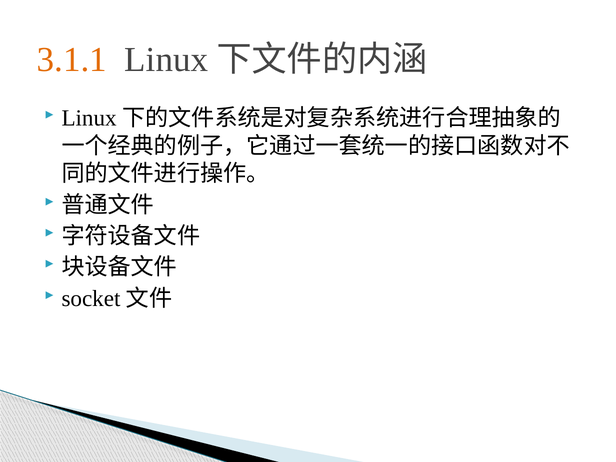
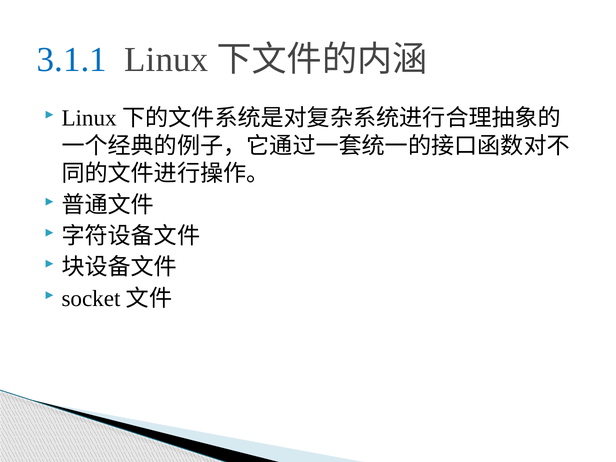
3.1.1 colour: orange -> blue (72, 59)
